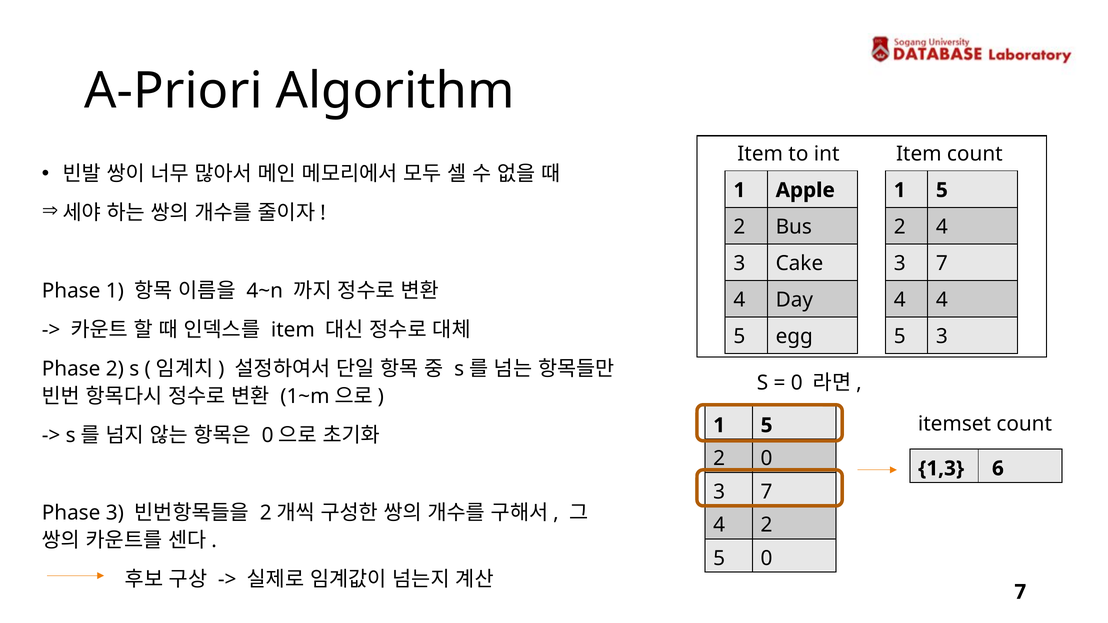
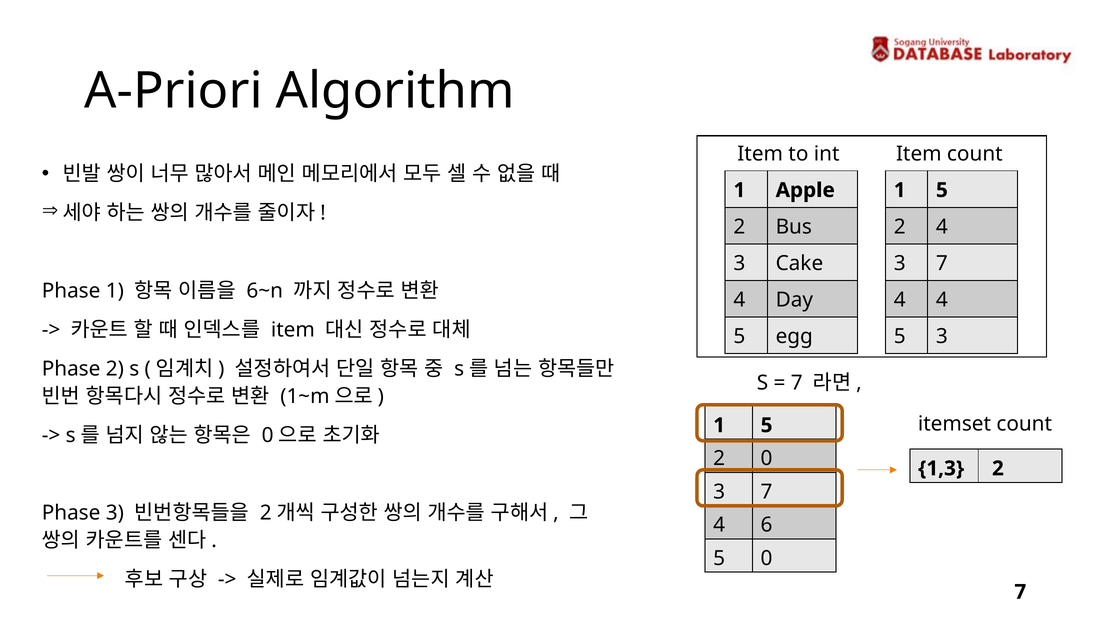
4~n: 4~n -> 6~n (265, 291)
0: 0 -> 7 (797, 383)
1,3 6: 6 -> 2 (998, 469)
4 2: 2 -> 6 (767, 525)
